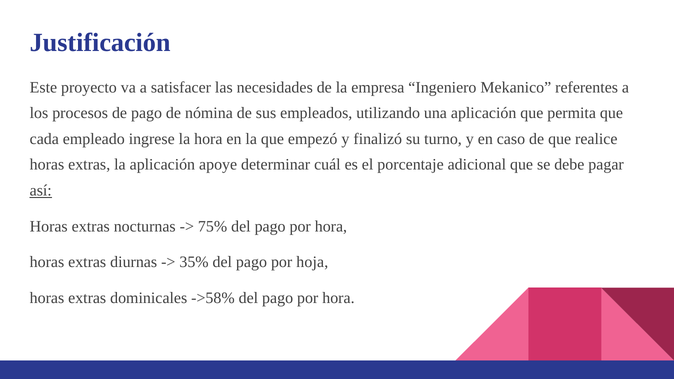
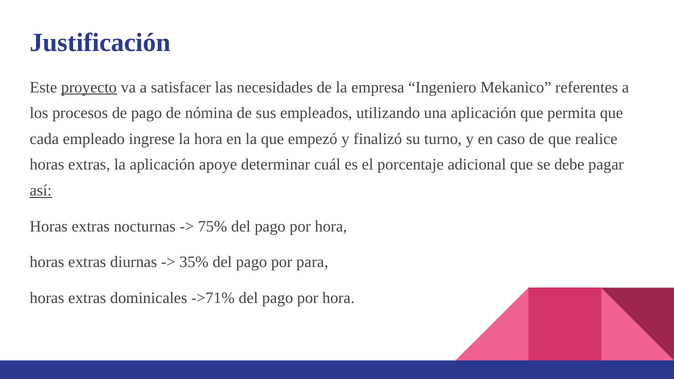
proyecto underline: none -> present (89, 87)
hoja: hoja -> para (312, 262)
->58%: ->58% -> ->71% (213, 298)
